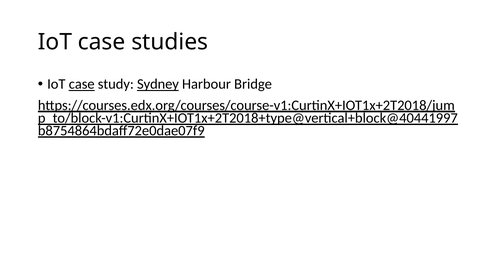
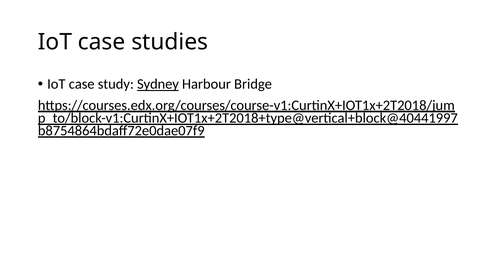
case underline: present -> none (82, 84)
